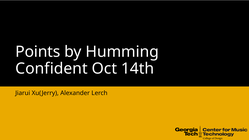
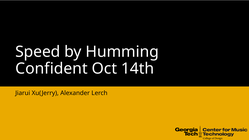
Points: Points -> Speed (38, 52)
